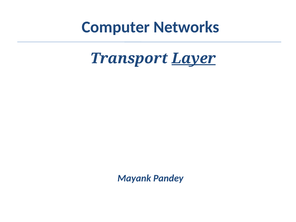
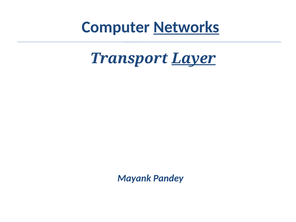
Networks underline: none -> present (186, 27)
